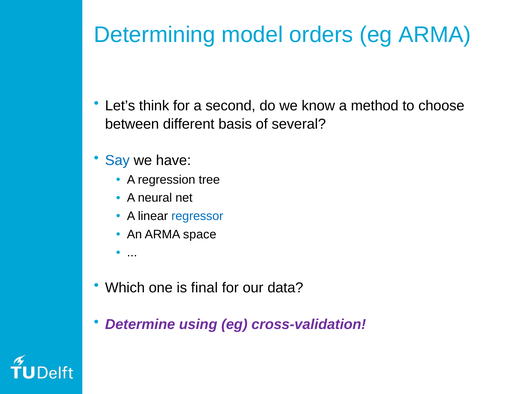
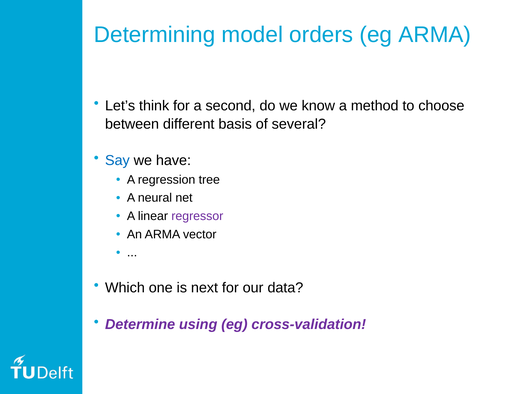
regressor colour: blue -> purple (197, 216)
space: space -> vector (200, 234)
final: final -> next (205, 288)
